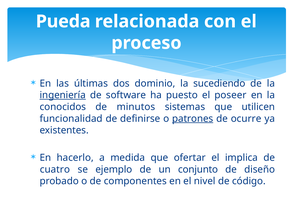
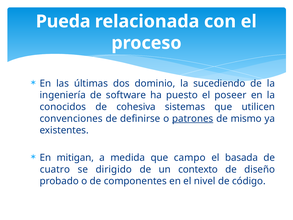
ingeniería underline: present -> none (63, 95)
minutos: minutos -> cohesiva (136, 107)
funcionalidad: funcionalidad -> convenciones (71, 118)
ocurre: ocurre -> mismo (246, 118)
hacerlo: hacerlo -> mitigan (75, 157)
ofertar: ofertar -> campo (190, 157)
implica: implica -> basada (241, 157)
ejemplo: ejemplo -> dirigido (114, 169)
conjunto: conjunto -> contexto (198, 169)
